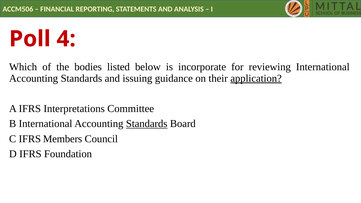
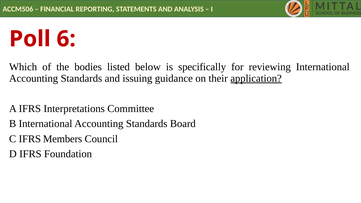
4: 4 -> 6 (66, 39)
incorporate: incorporate -> specifically (202, 67)
Standards underline: present -> none (147, 124)
